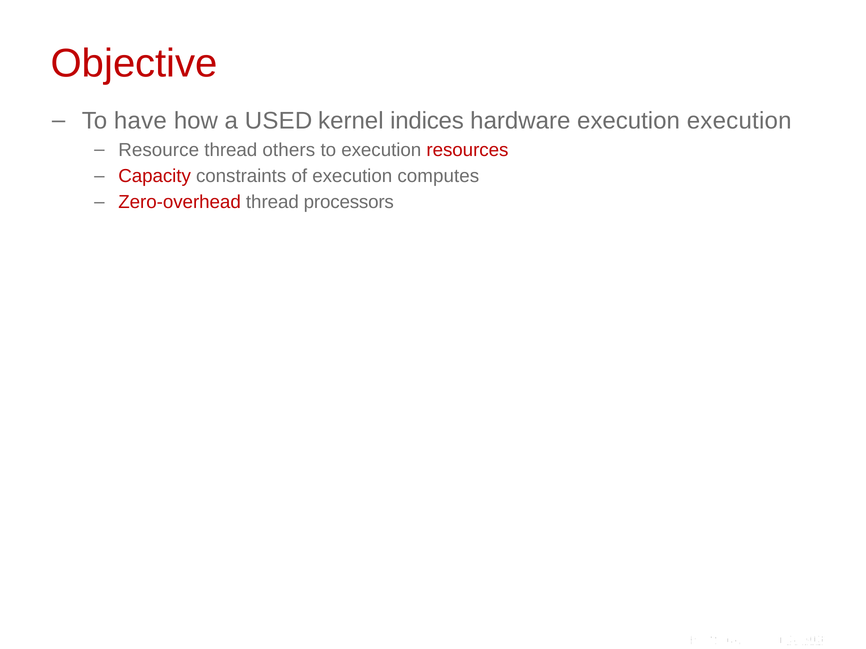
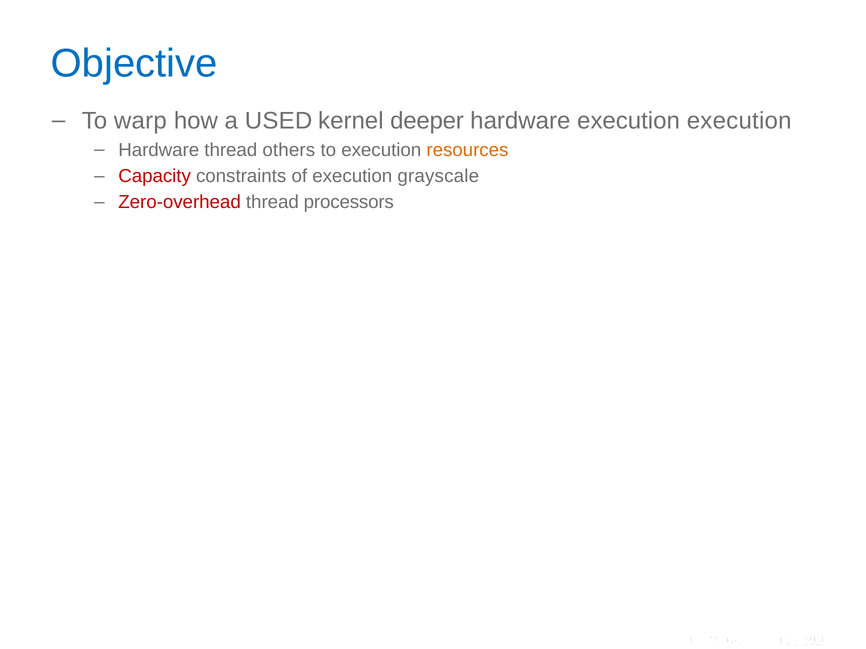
Objective colour: red -> blue (134, 64)
have: have -> warp (140, 121)
indices: indices -> deeper (427, 121)
Resource: Resource -> Hardware (159, 150)
resources colour: red -> orange (467, 150)
computes: computes -> grayscale (438, 176)
